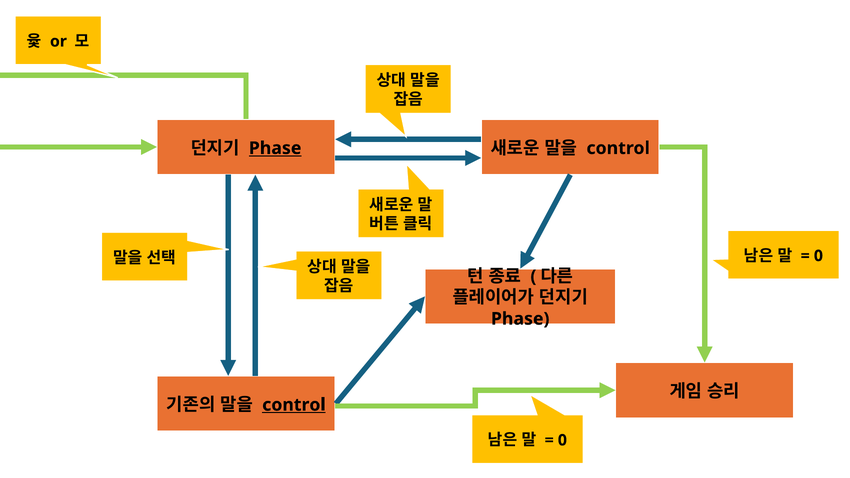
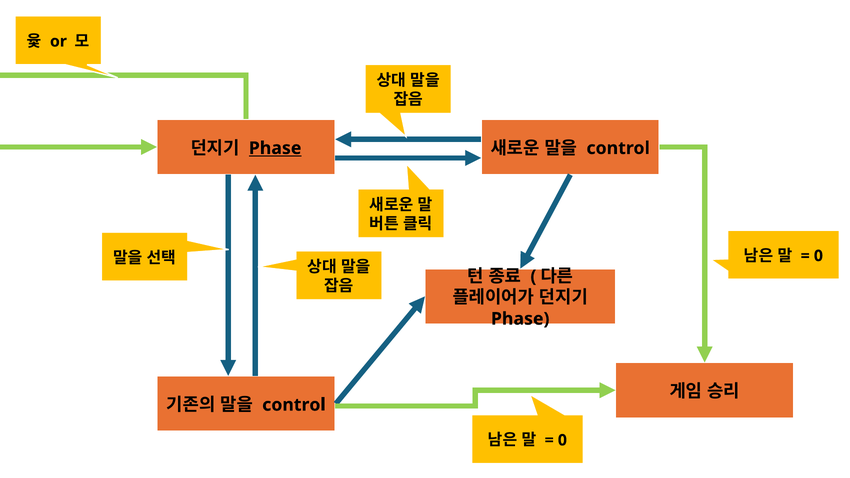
control underline: present -> none (294, 405)
